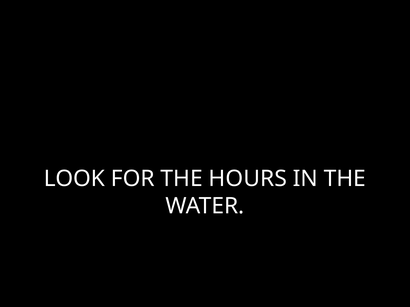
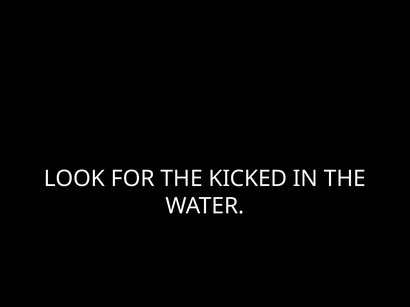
HOURS: HOURS -> KICKED (248, 179)
